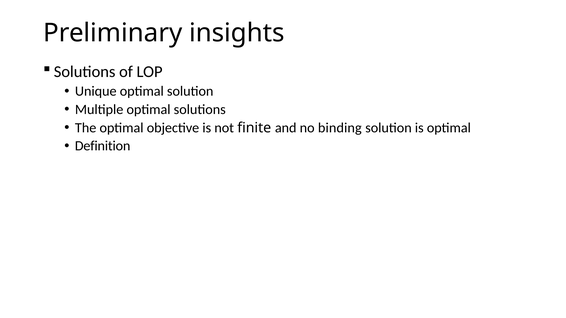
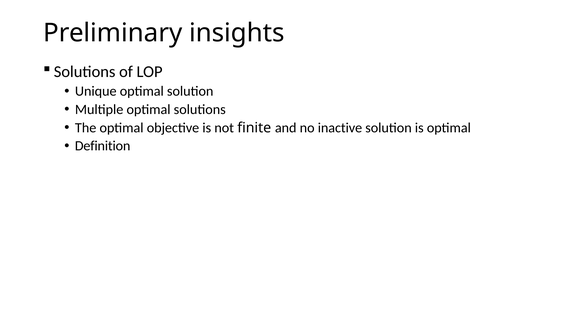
binding: binding -> inactive (340, 128)
